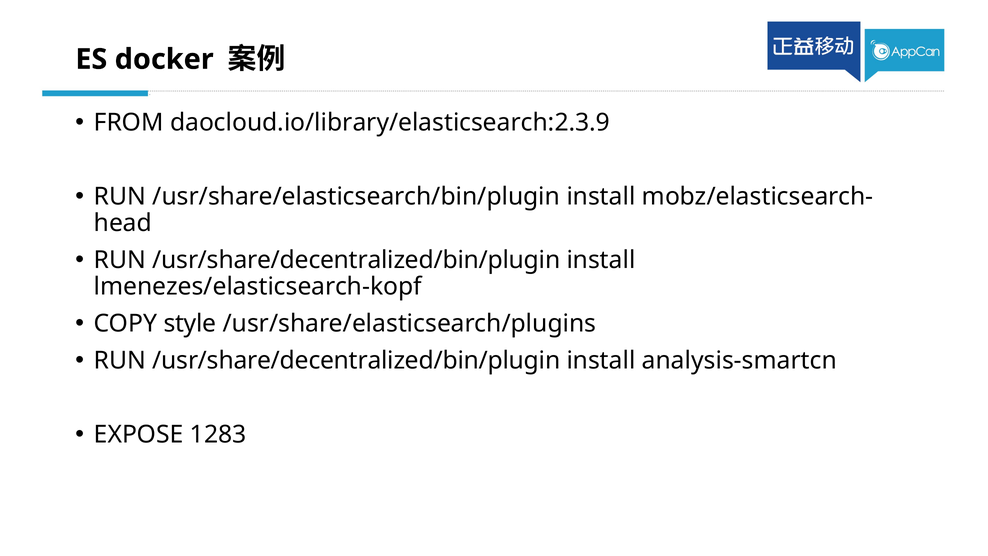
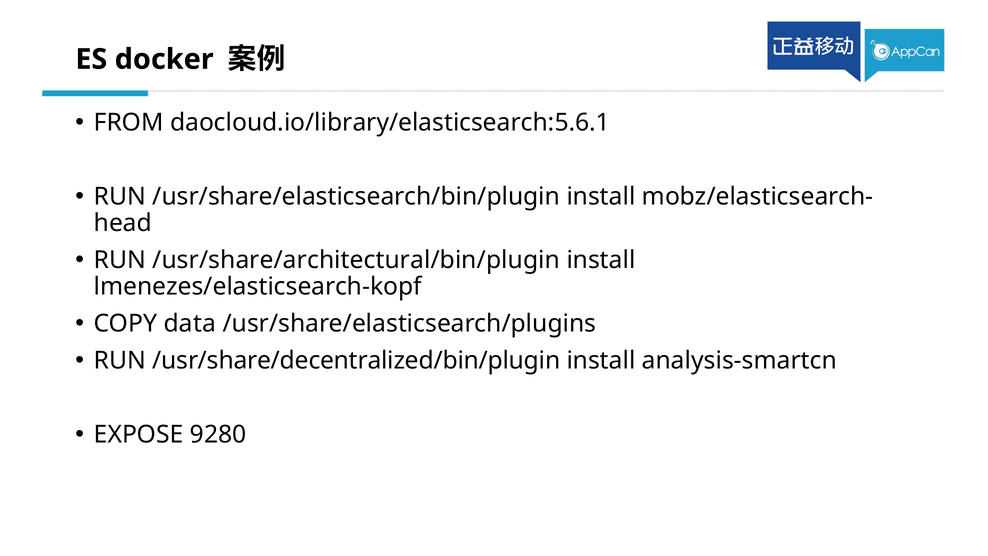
daocloud.io/library/elasticsearch:2.3.9: daocloud.io/library/elasticsearch:2.3.9 -> daocloud.io/library/elasticsearch:5.6.1 (390, 122)
/usr/share/decentralized/bin/plugin: /usr/share/decentralized/bin/plugin -> /usr/share/architectural/bin/plugin (356, 260)
style: style -> data (190, 324)
1283: 1283 -> 9280 (218, 435)
